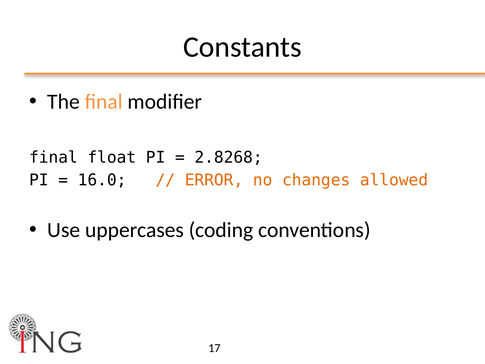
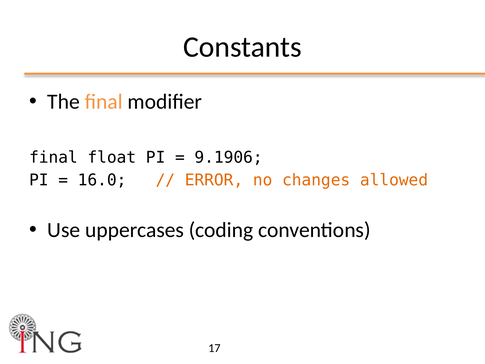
2.8268: 2.8268 -> 9.1906 (229, 157)
